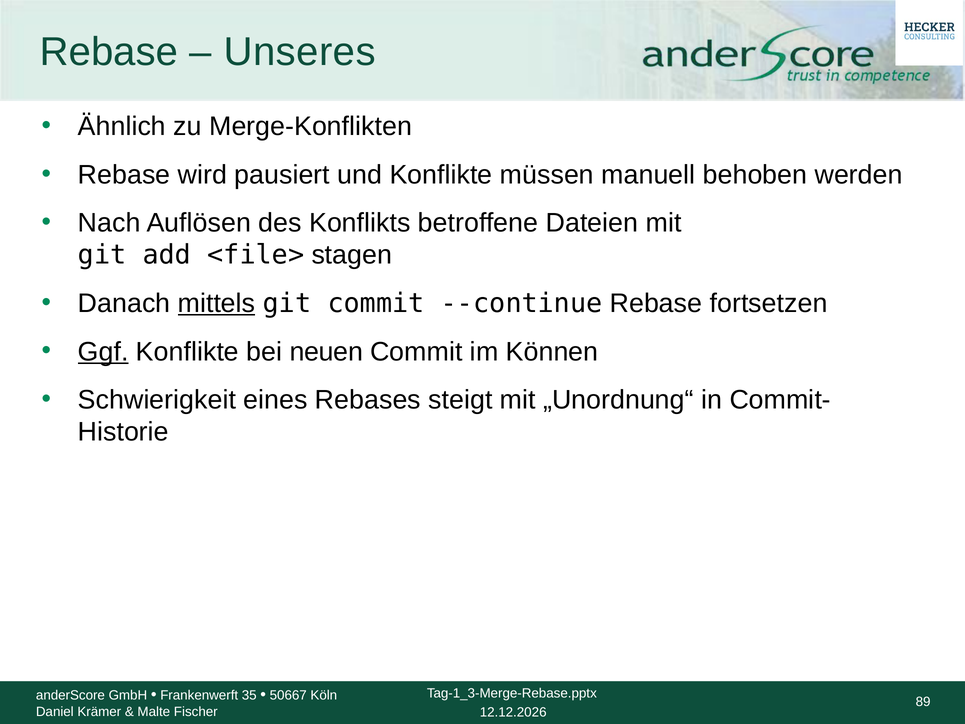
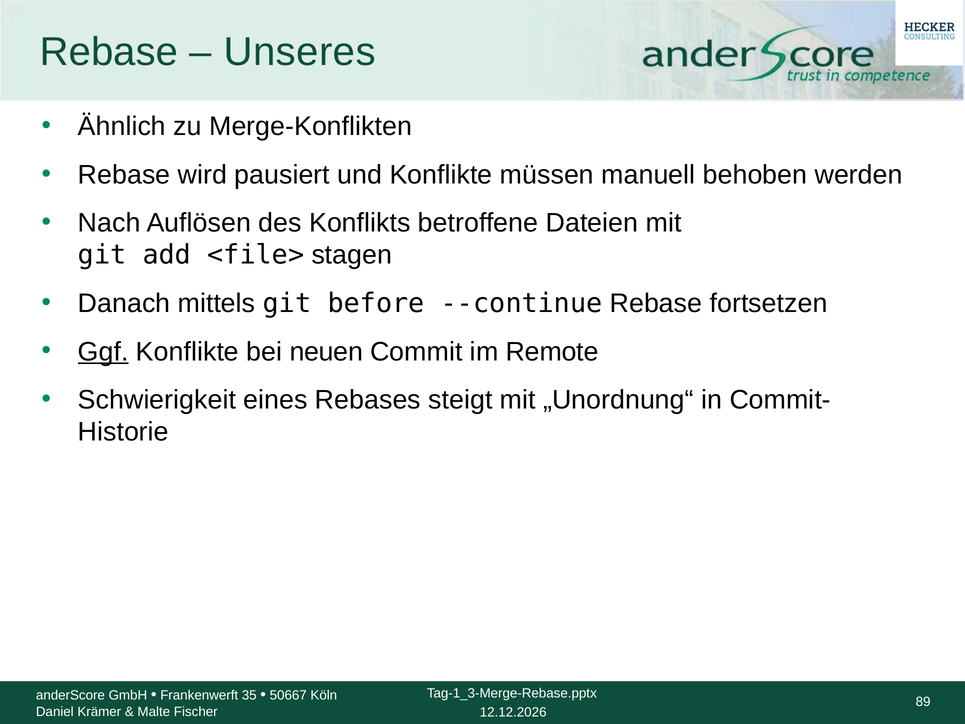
mittels underline: present -> none (217, 303)
git commit: commit -> before (376, 303)
Können: Können -> Remote (552, 352)
